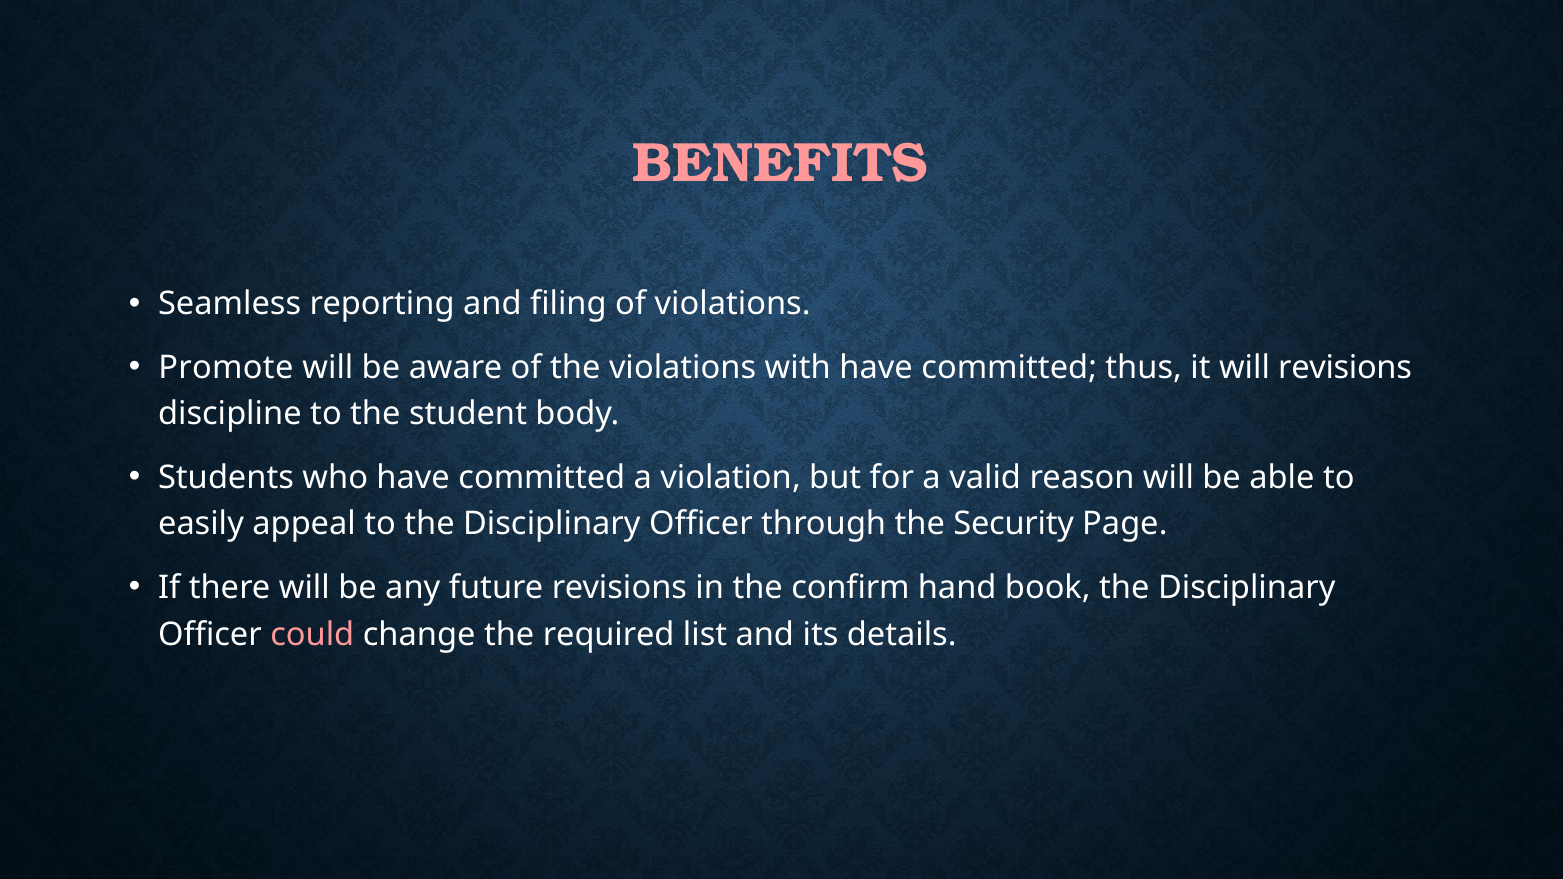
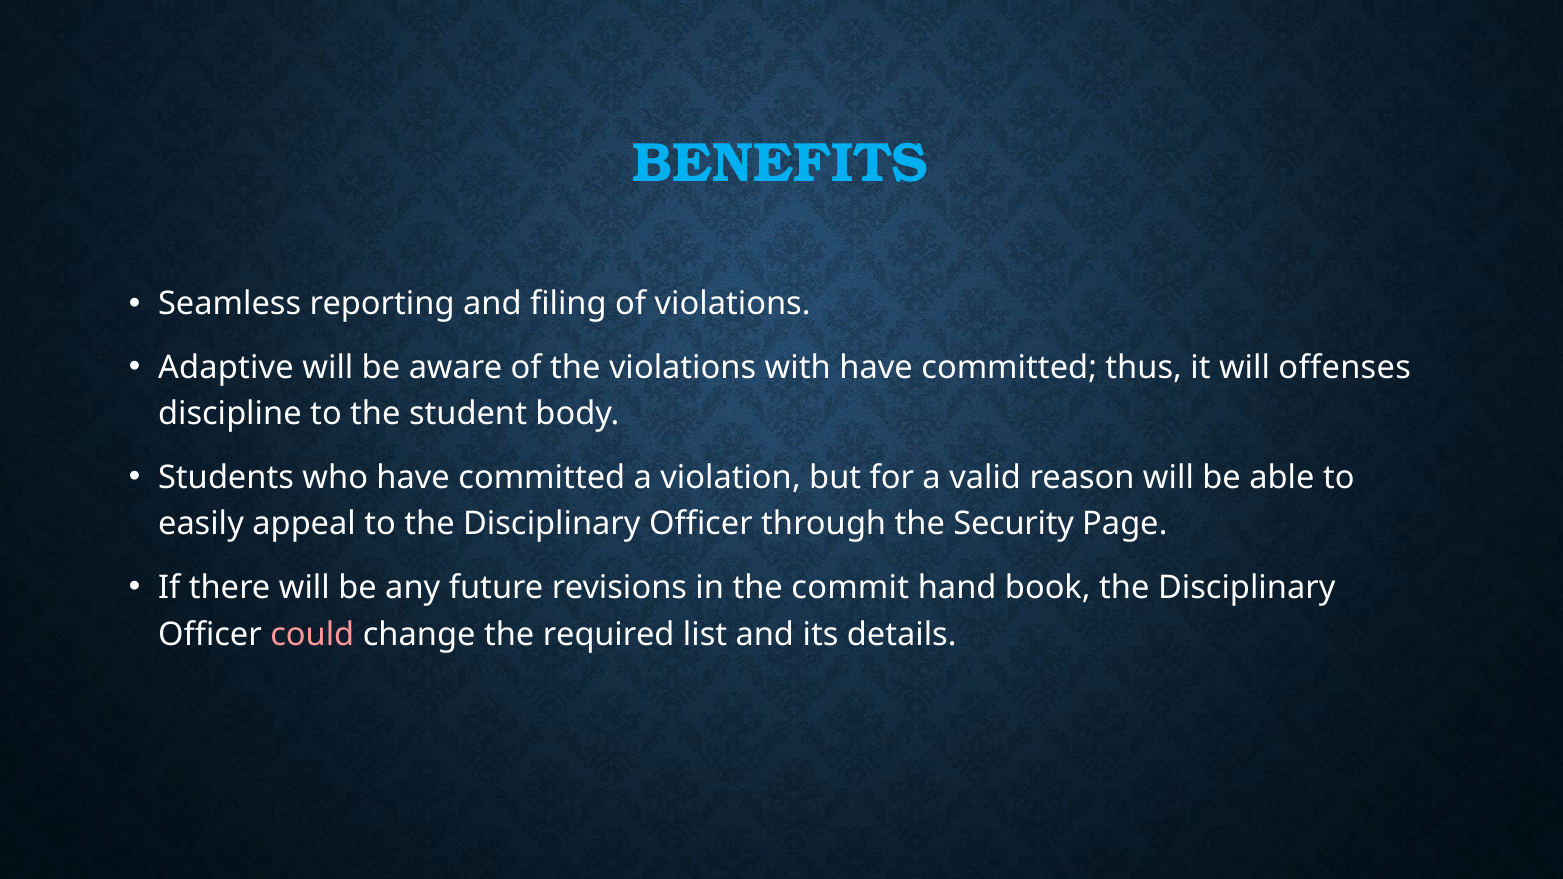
BENEFITS colour: pink -> light blue (781, 163)
Promote: Promote -> Adaptive (226, 367)
will revisions: revisions -> offenses (1345, 367)
confirm: confirm -> commit (850, 588)
